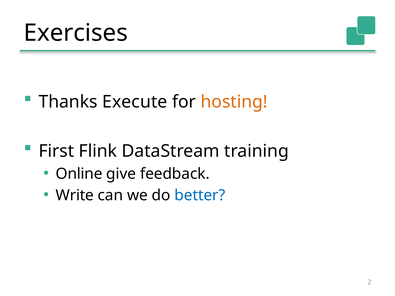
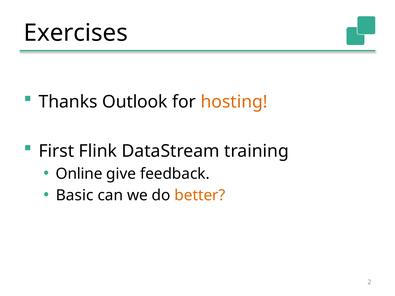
Execute: Execute -> Outlook (135, 102)
Write: Write -> Basic (75, 195)
better colour: blue -> orange (200, 195)
